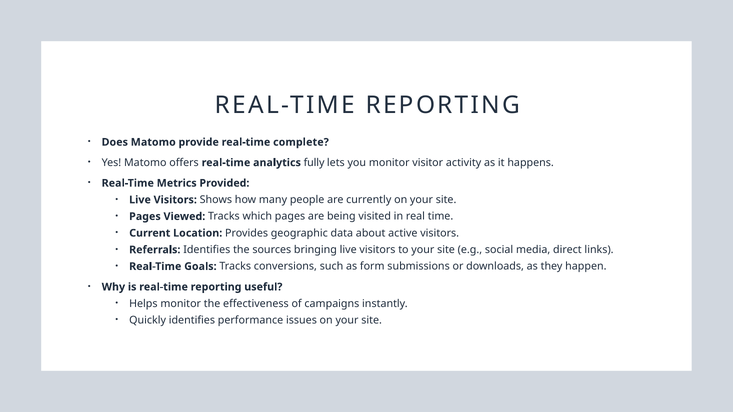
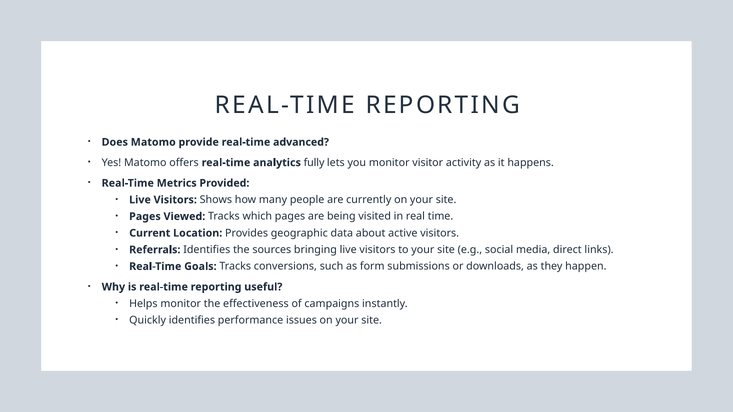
complete: complete -> advanced (301, 142)
